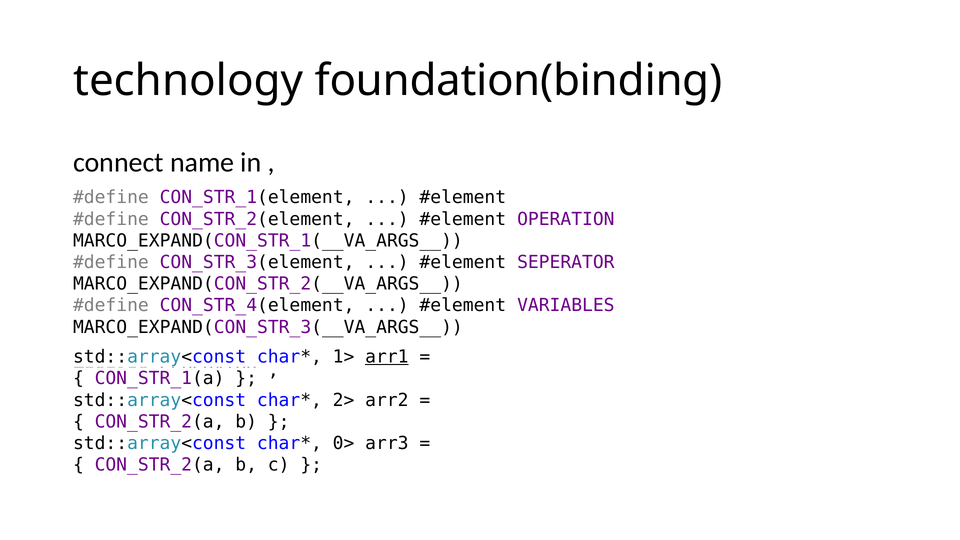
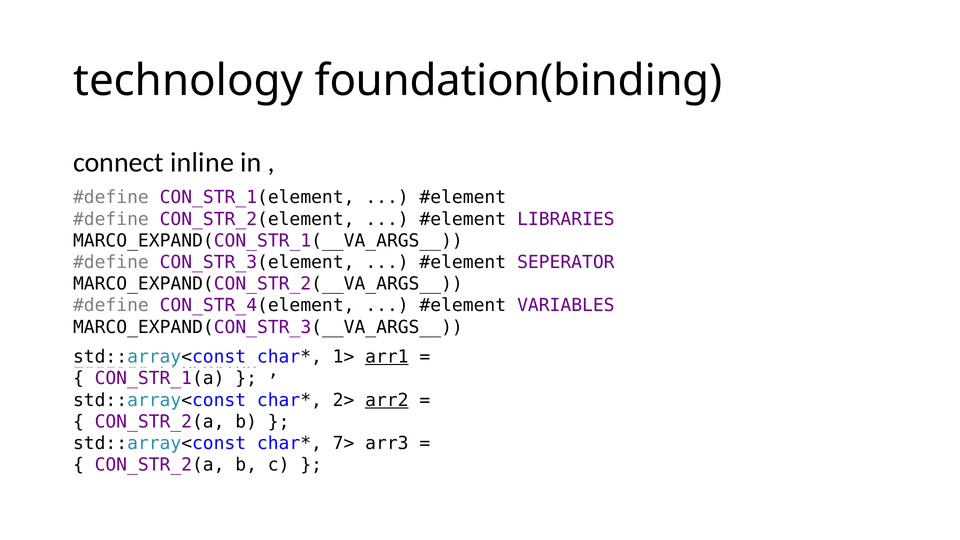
name: name -> inline (202, 162)
OPERATION: OPERATION -> LIBRARIES (566, 219)
arr2 underline: none -> present (387, 400)
0>: 0> -> 7> (344, 443)
